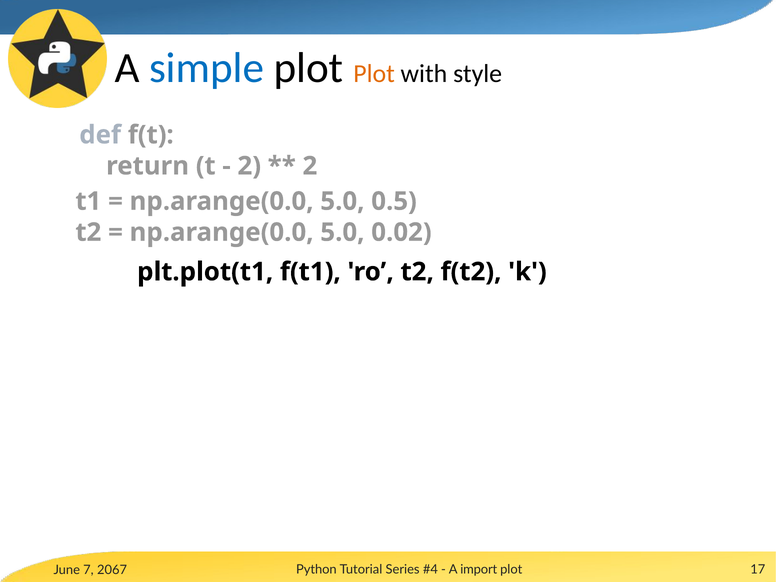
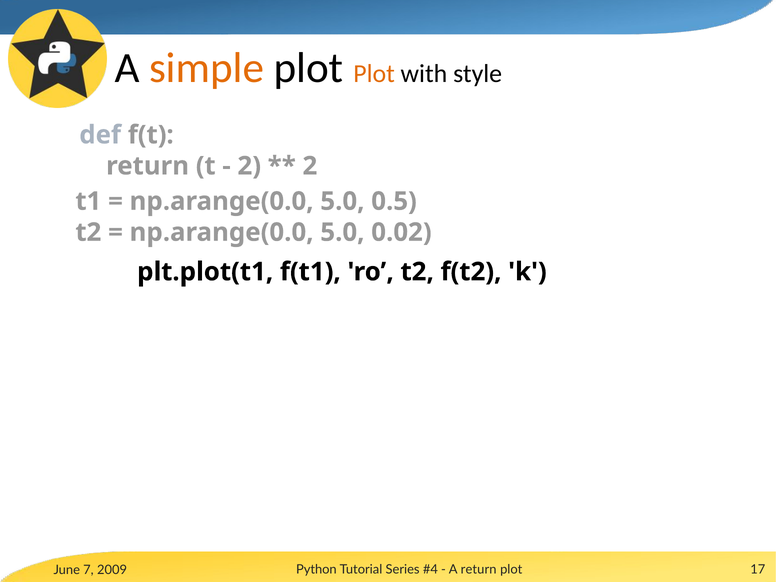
simple colour: blue -> orange (207, 68)
2067: 2067 -> 2009 (112, 570)
A import: import -> return (479, 570)
